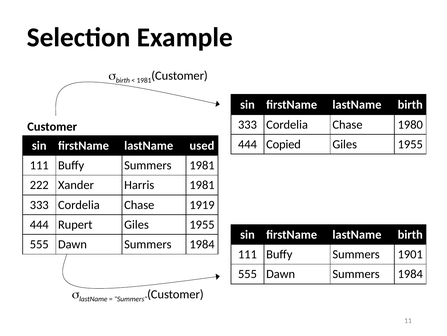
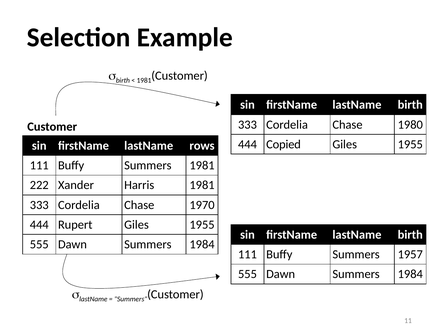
used: used -> rows (202, 145)
1919: 1919 -> 1970 (202, 204)
1901: 1901 -> 1957 (410, 254)
